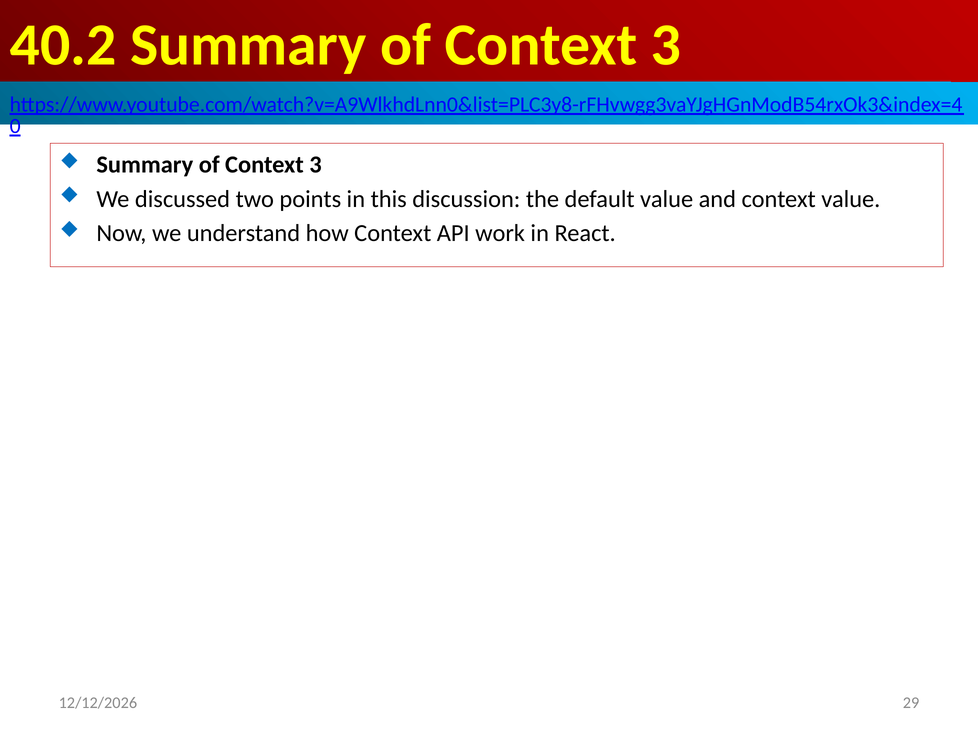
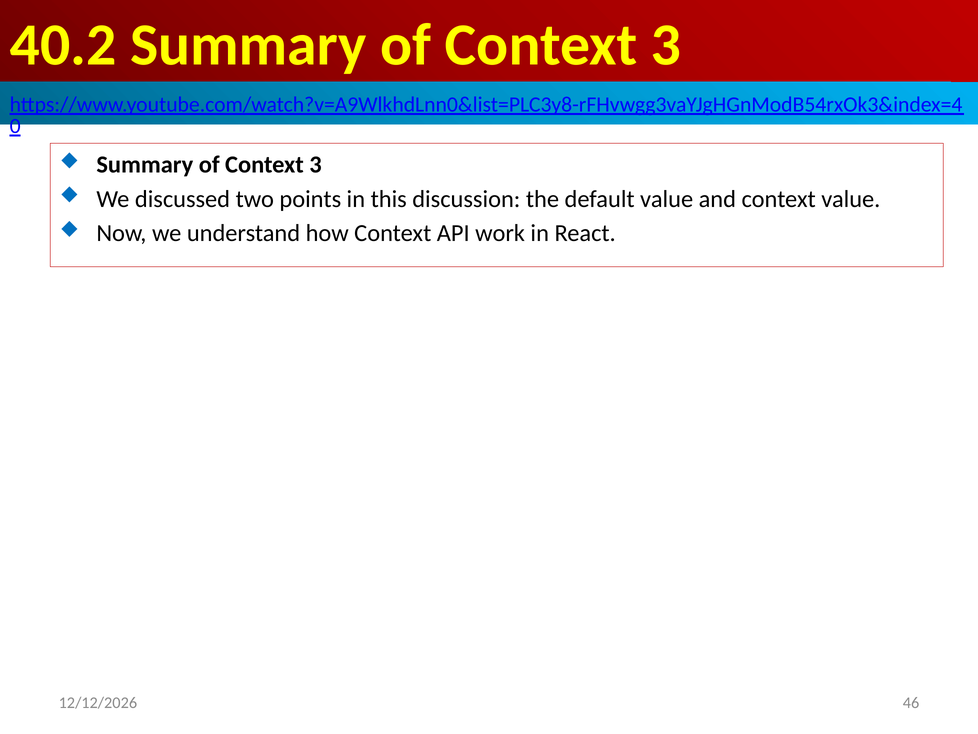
29: 29 -> 46 (911, 702)
